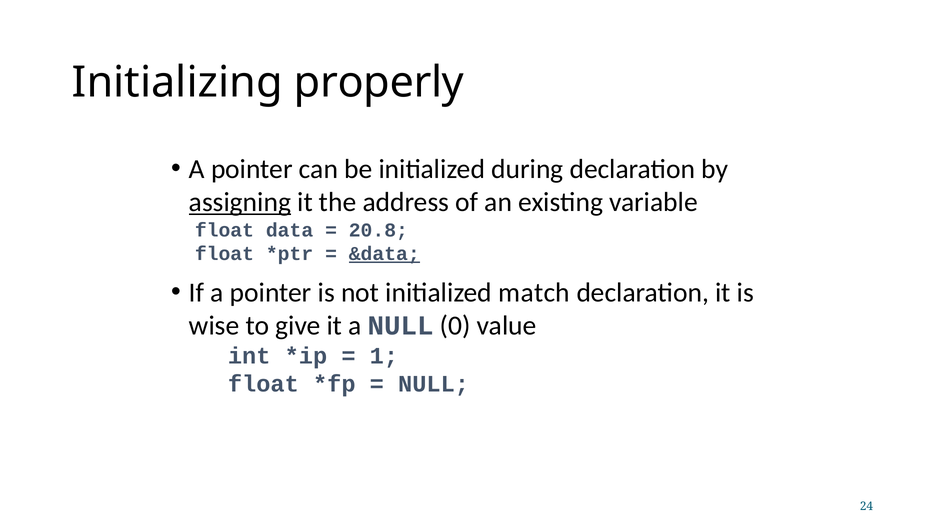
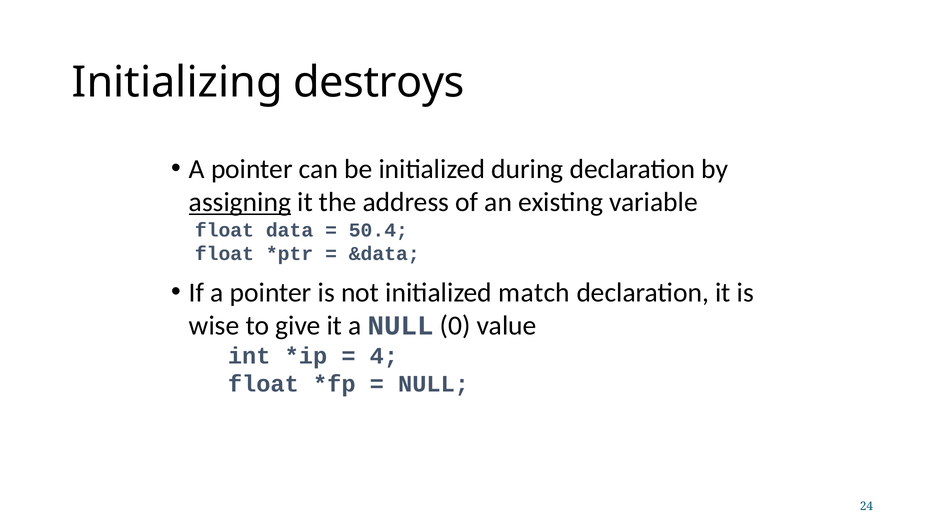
properly: properly -> destroys (379, 83)
20.8: 20.8 -> 50.4 (378, 230)
&data underline: present -> none (384, 254)
1: 1 -> 4 (384, 356)
